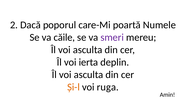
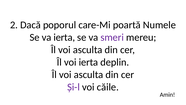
va căile: căile -> ierta (64, 37)
Și-l colour: orange -> purple (73, 87)
ruga: ruga -> căile (108, 87)
